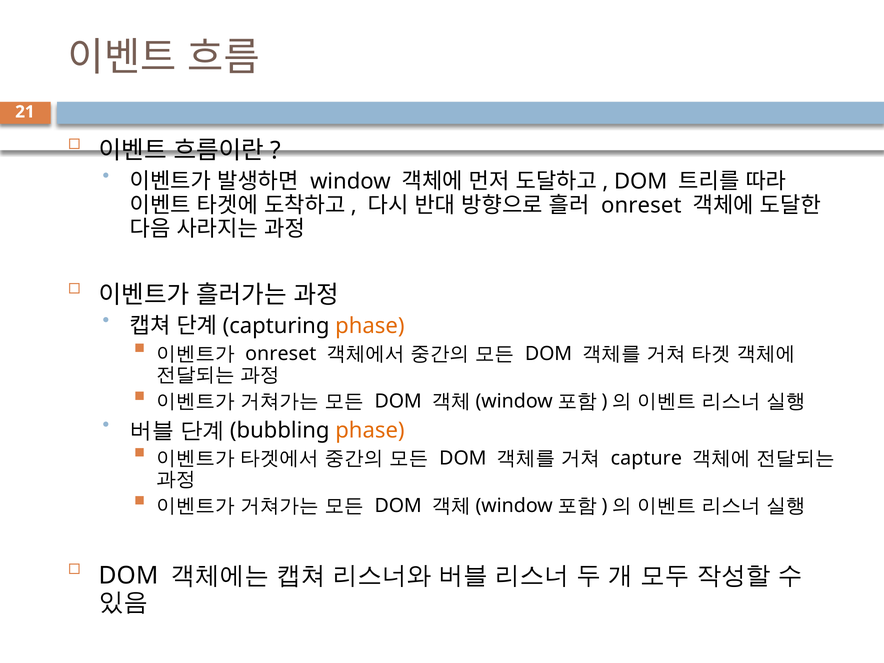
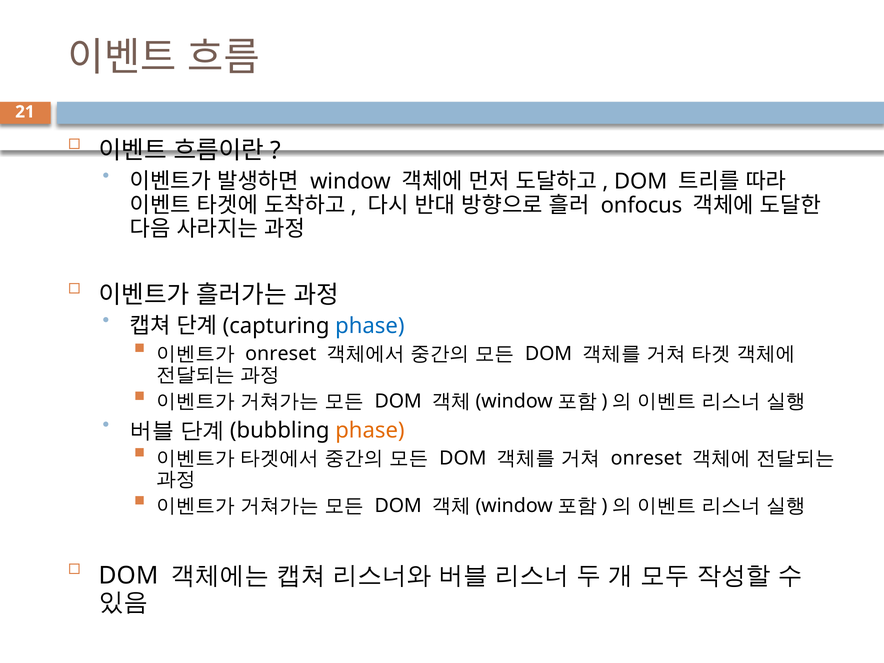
onreset: onreset -> onfocus (641, 205)
phase colour: orange -> blue (370, 326)
capture: capture -> onreset (646, 458)
